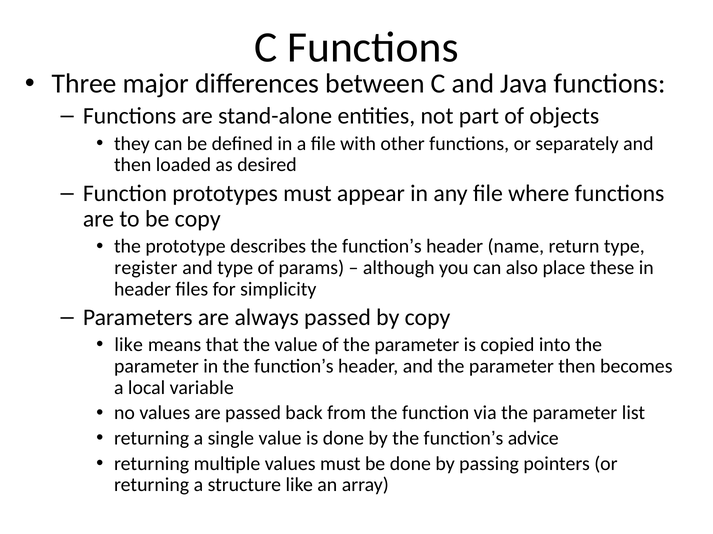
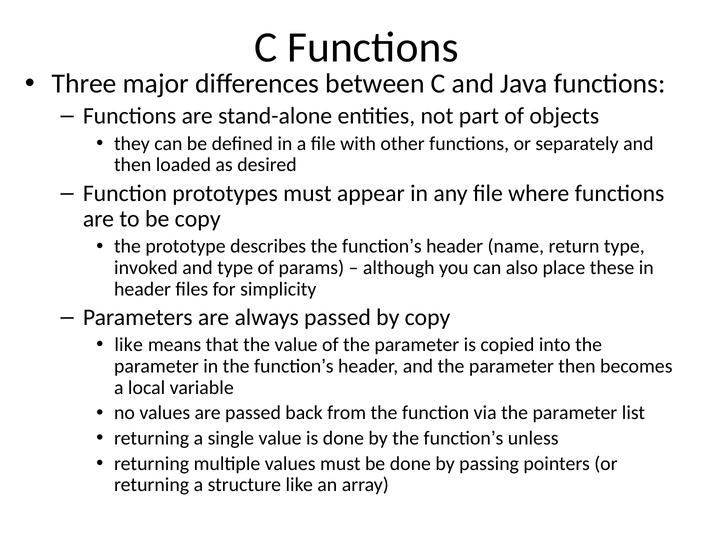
register: register -> invoked (146, 268)
advice: advice -> unless (533, 439)
